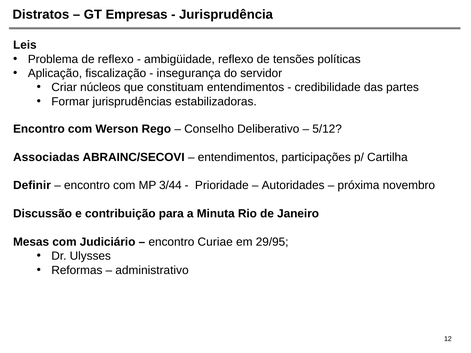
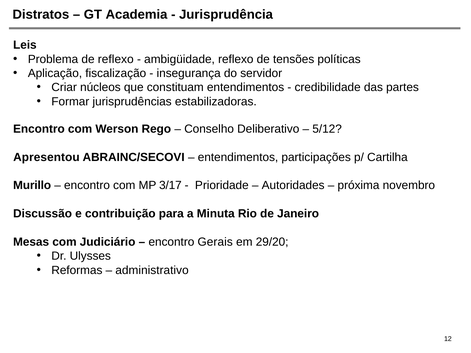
Empresas: Empresas -> Academia (137, 15)
Associadas: Associadas -> Apresentou (46, 157)
Definir: Definir -> Murillo (32, 186)
3/44: 3/44 -> 3/17 (170, 186)
Curiae: Curiae -> Gerais (215, 242)
29/95: 29/95 -> 29/20 (272, 242)
